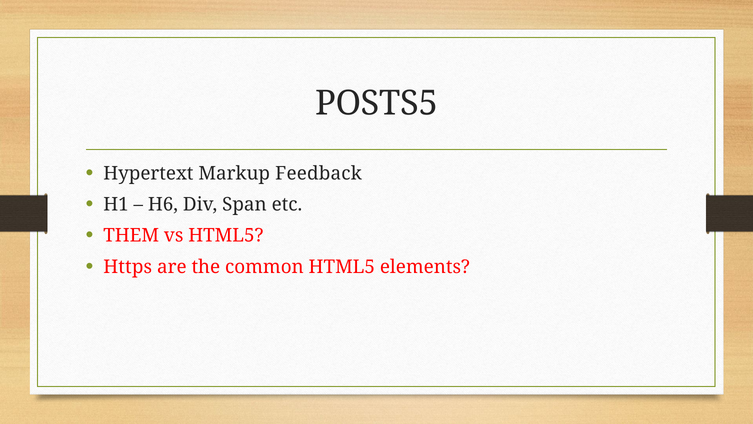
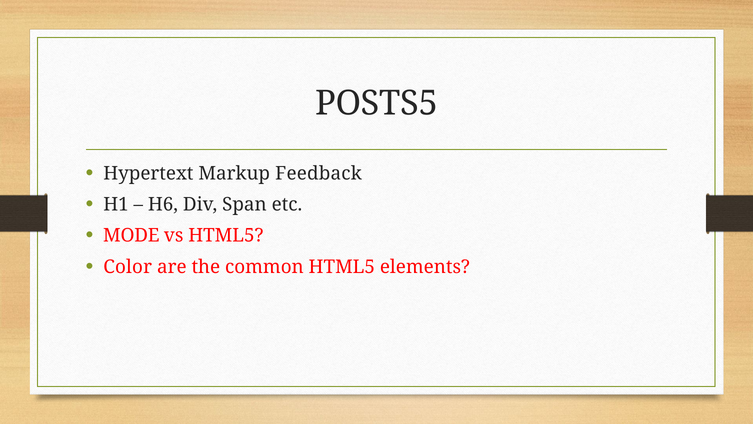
THEM: THEM -> MODE (131, 235)
Https: Https -> Color (128, 267)
